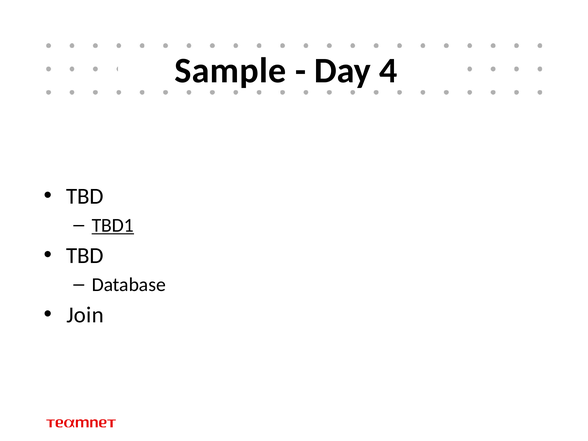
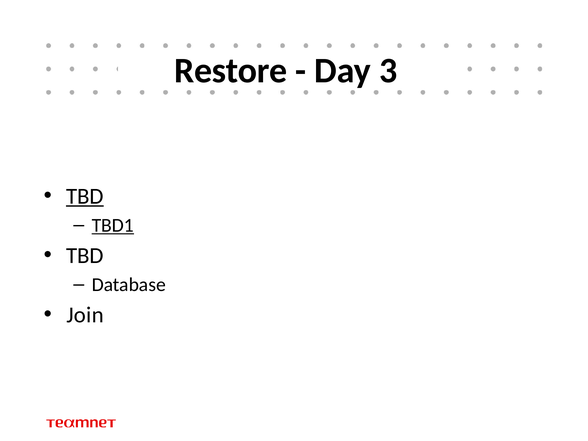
Sample: Sample -> Restore (231, 71)
4: 4 -> 3 (388, 71)
TBD underline: none -> present (85, 196)
